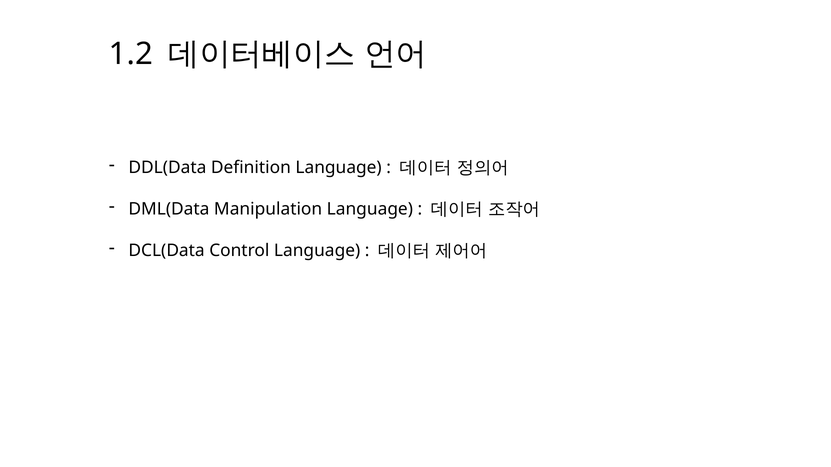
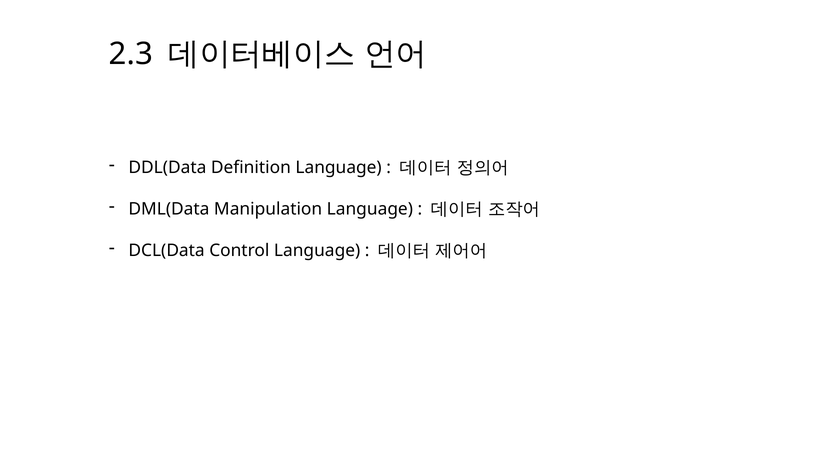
1.2: 1.2 -> 2.3 (131, 54)
